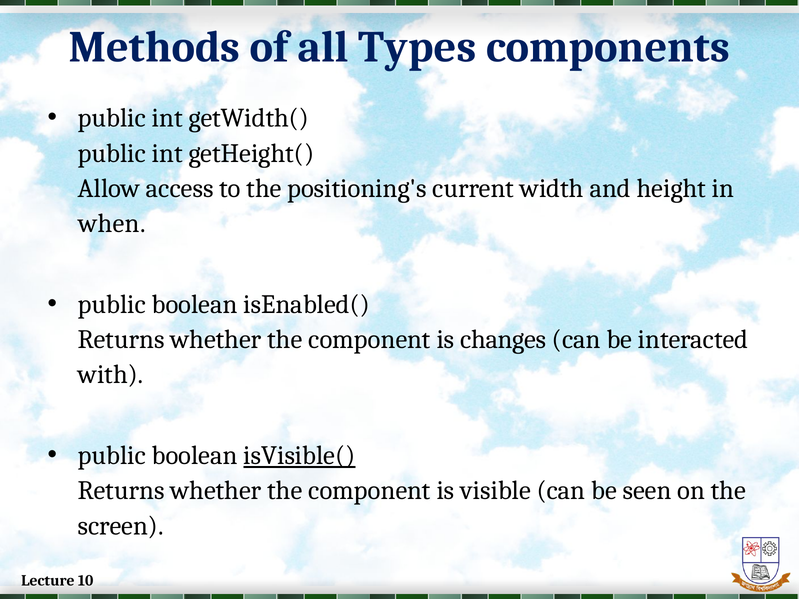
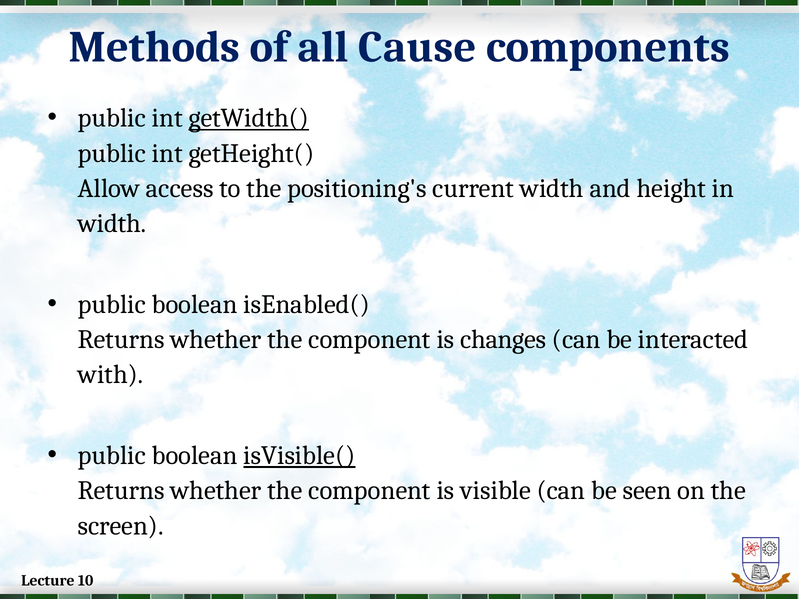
Types: Types -> Cause (417, 47)
getWidth( underline: none -> present (249, 118)
when: when -> width (112, 224)
